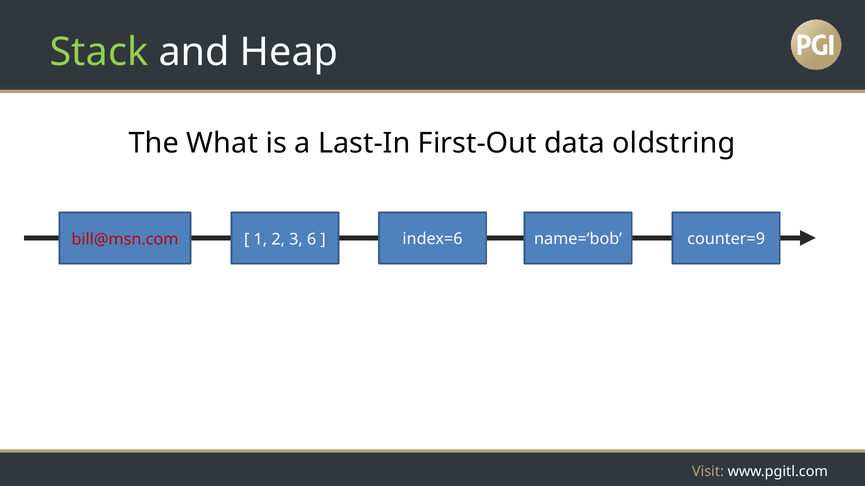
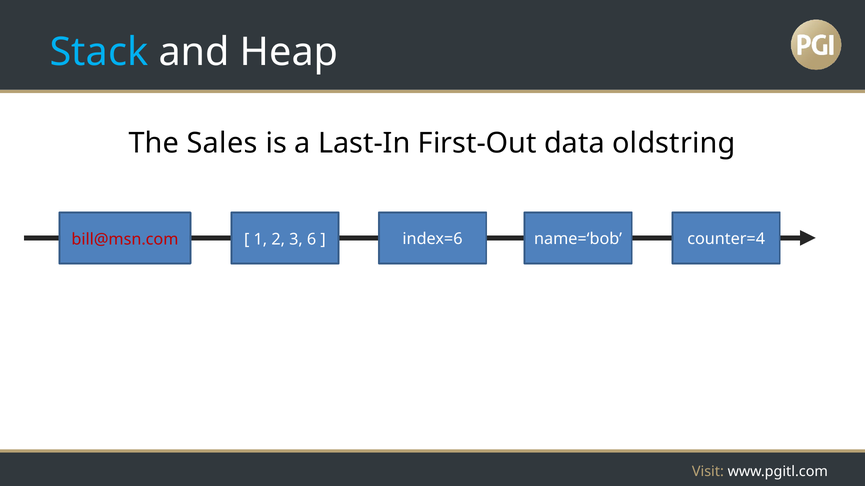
Stack colour: light green -> light blue (99, 52)
What: What -> Sales (222, 143)
counter=9: counter=9 -> counter=4 (726, 239)
